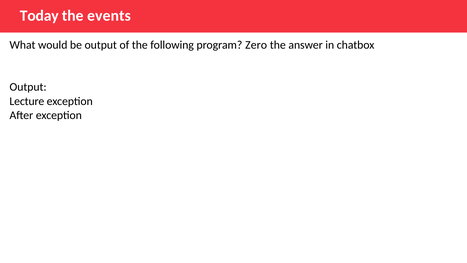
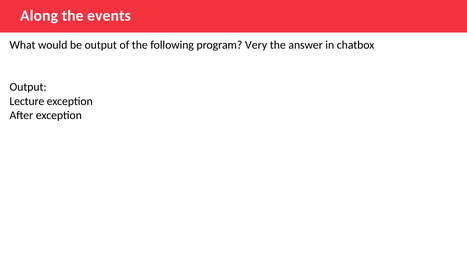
Today: Today -> Along (39, 16)
Zero: Zero -> Very (256, 45)
